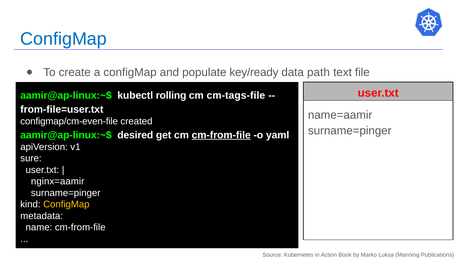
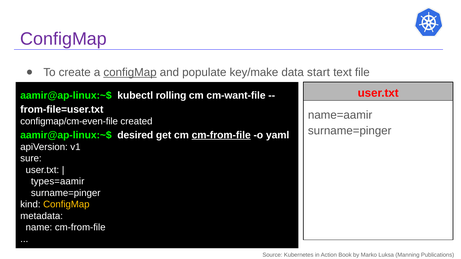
ConfigMap colour: blue -> purple (64, 39)
configMap underline: none -> present (130, 72)
key/ready: key/ready -> key/make (254, 72)
path: path -> start (318, 72)
cm-tags-file: cm-tags-file -> cm-want-file (236, 95)
nginx=aamir: nginx=aamir -> types=aamir (58, 182)
